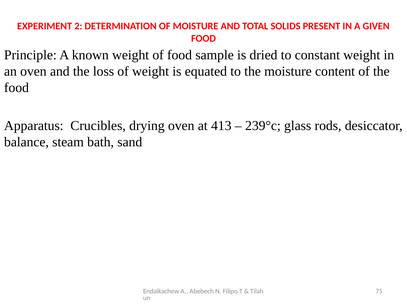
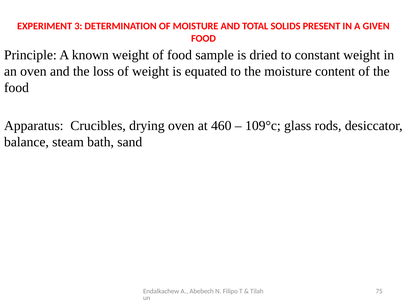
2: 2 -> 3 (78, 26)
413: 413 -> 460 (221, 126)
239°c: 239°c -> 109°c (263, 126)
